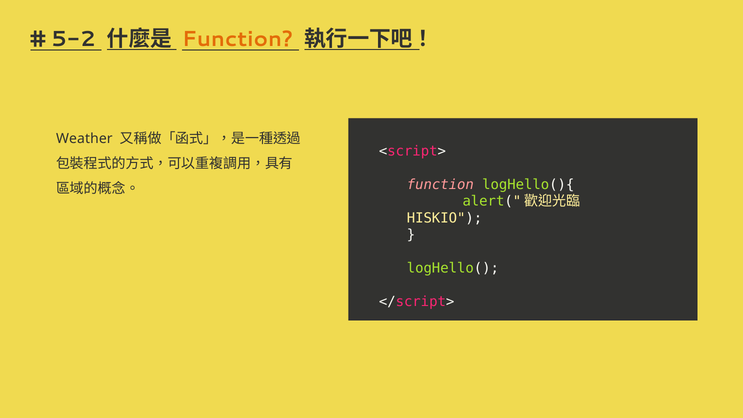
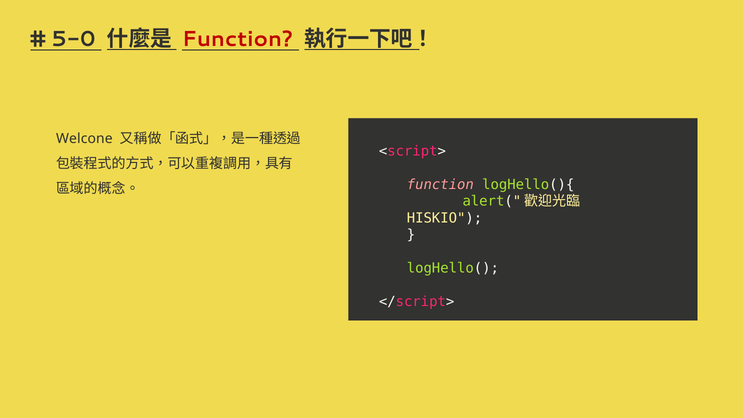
5-2: 5-2 -> 5-0 (73, 39)
Function colour: orange -> red (238, 39)
Weather: Weather -> Welcone (84, 139)
